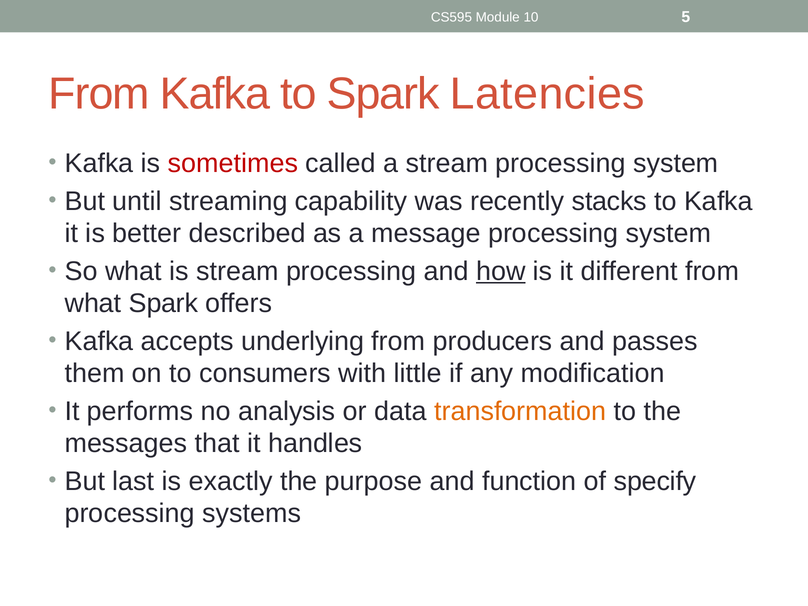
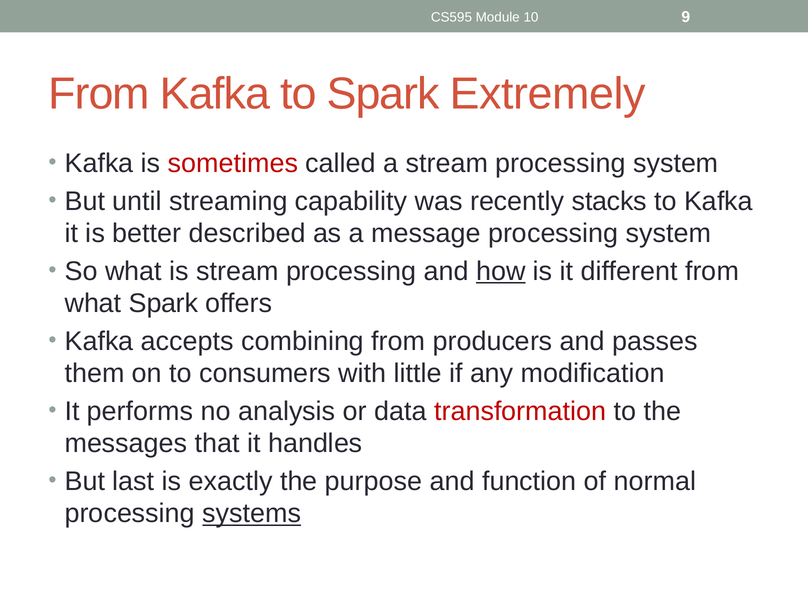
5: 5 -> 9 (686, 17)
Latencies: Latencies -> Extremely (548, 94)
underlying: underlying -> combining (303, 341)
transformation colour: orange -> red (520, 411)
specify: specify -> normal (655, 481)
systems underline: none -> present (252, 514)
